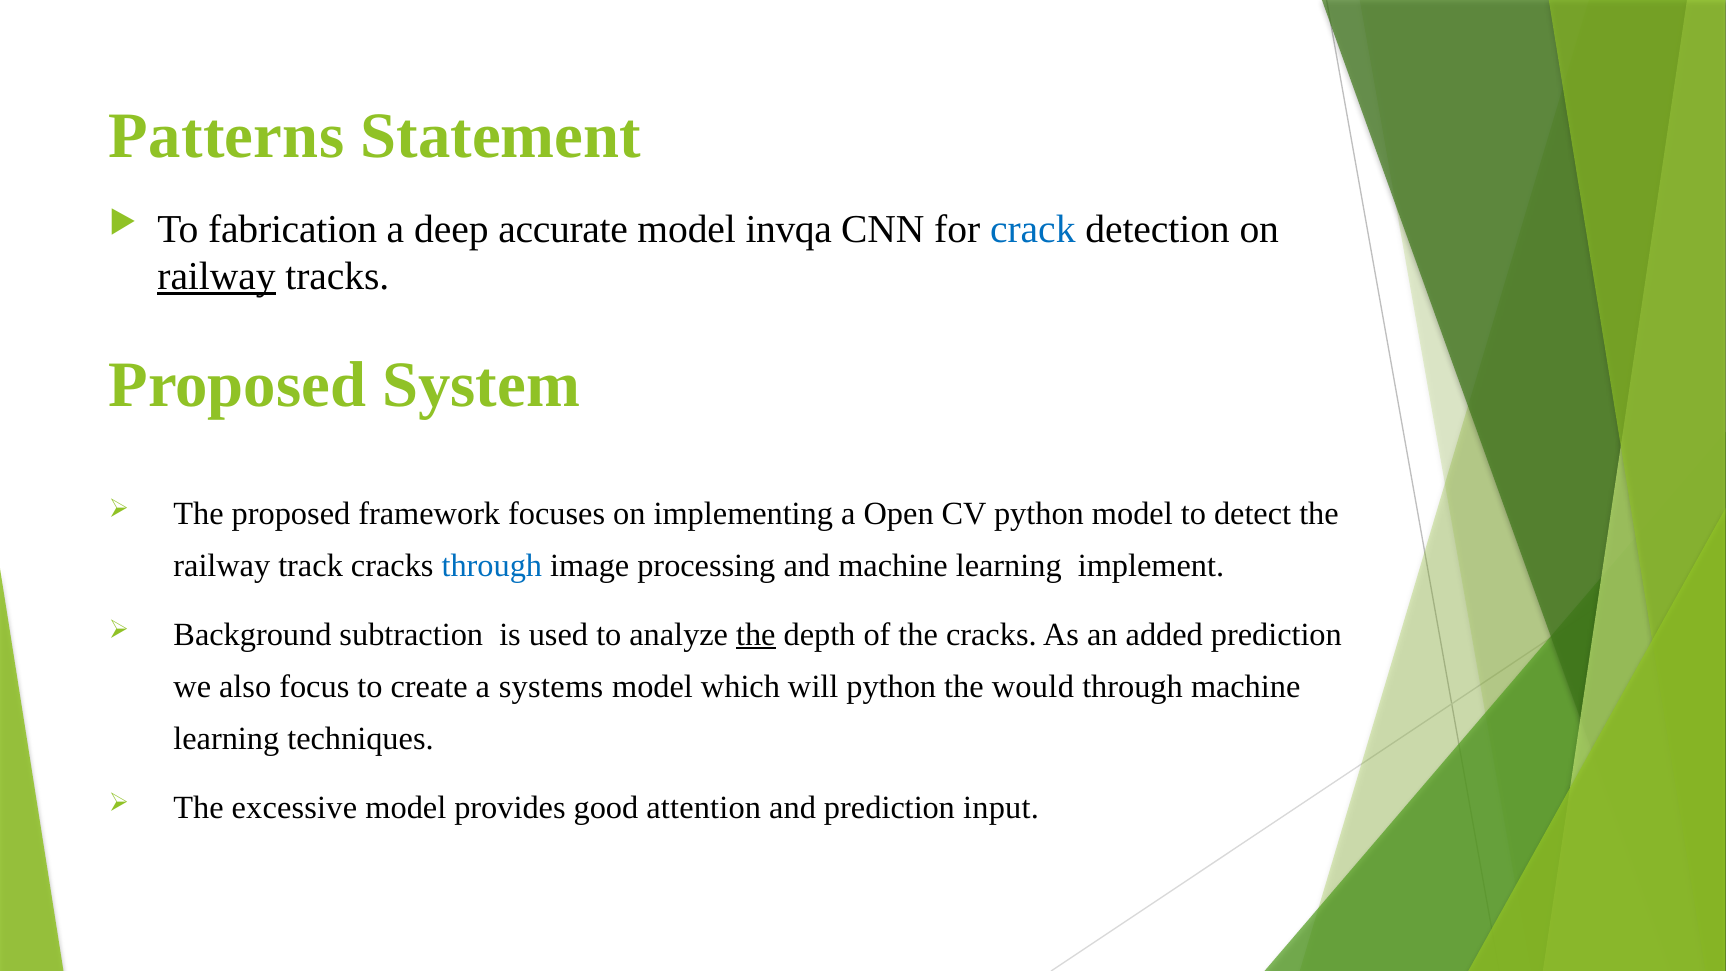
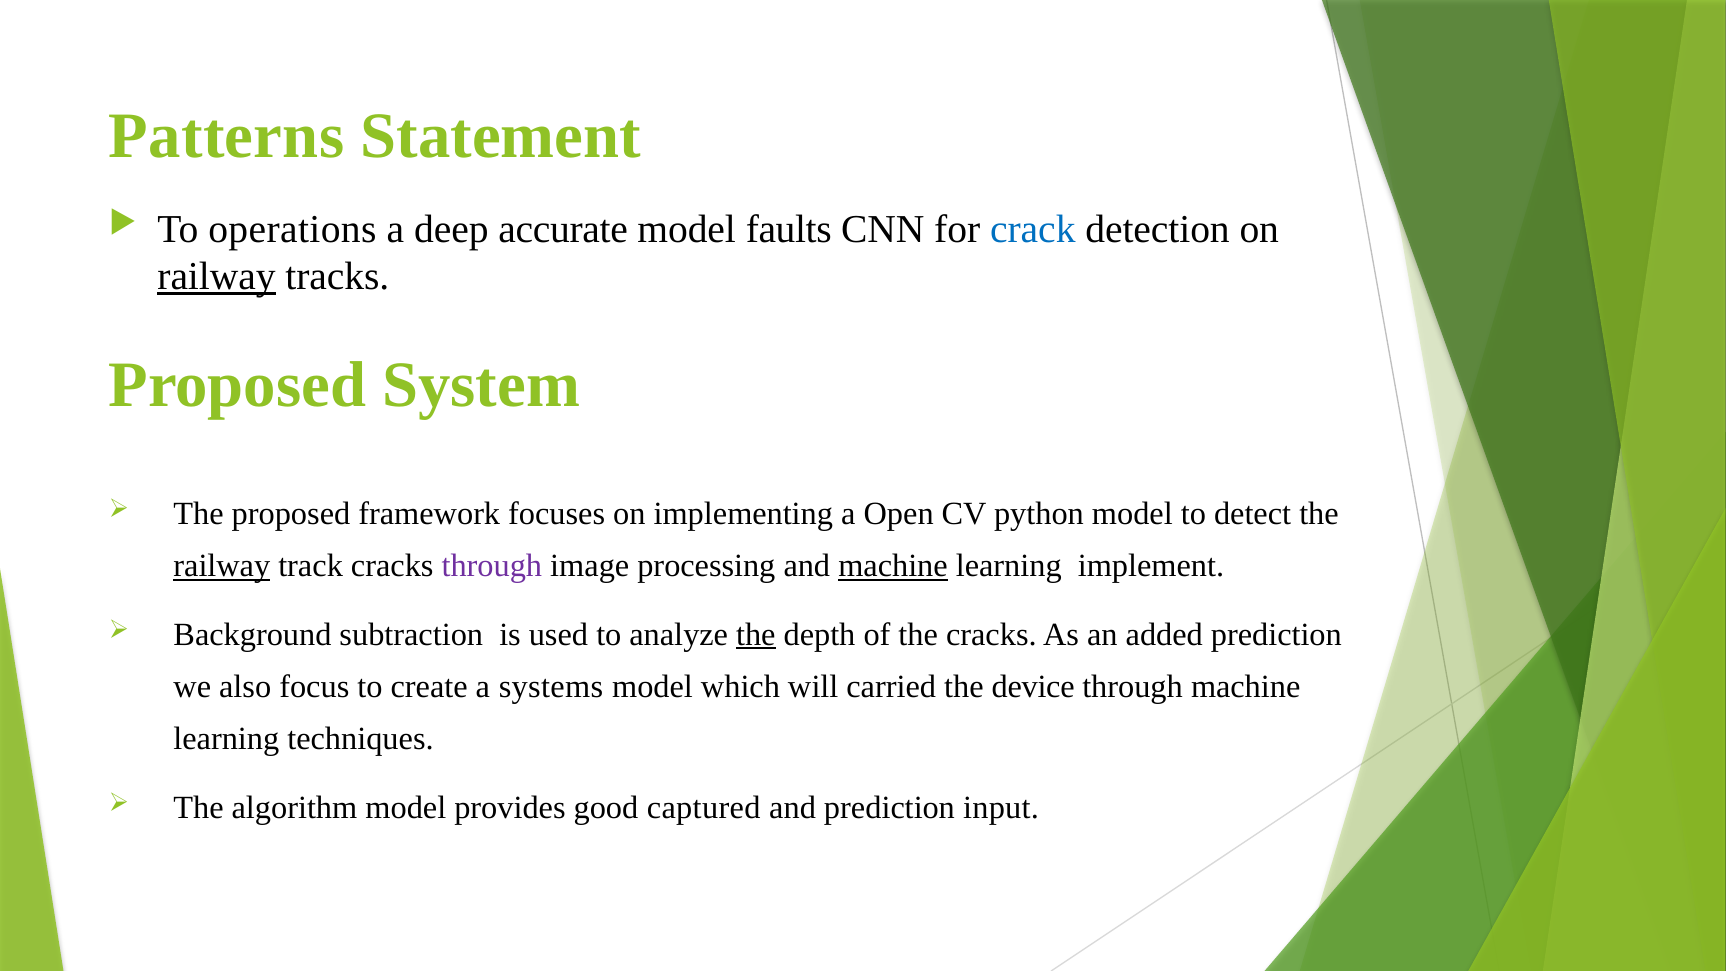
fabrication: fabrication -> operations (292, 229)
invqa: invqa -> faults (789, 229)
railway underline: none -> present (222, 566)
through colour: blue -> purple (492, 566)
machine underline: none -> present (893, 566)
will python: python -> carried (891, 687)
would: would -> device (1033, 687)
excessive: excessive -> algorithm (294, 808)
attention: attention -> captured (704, 808)
